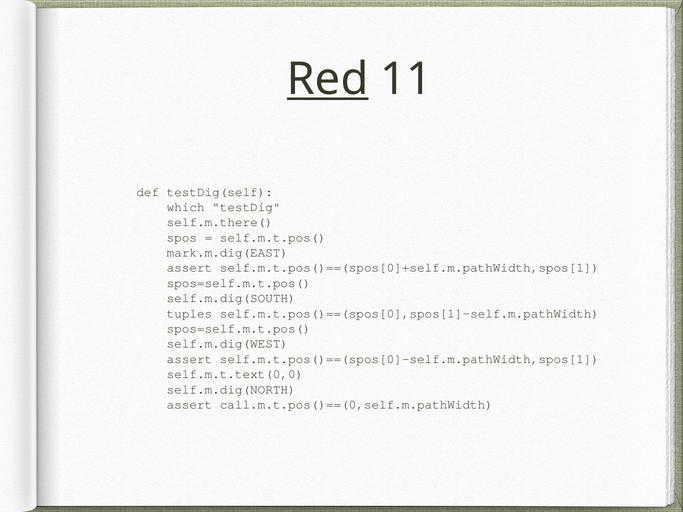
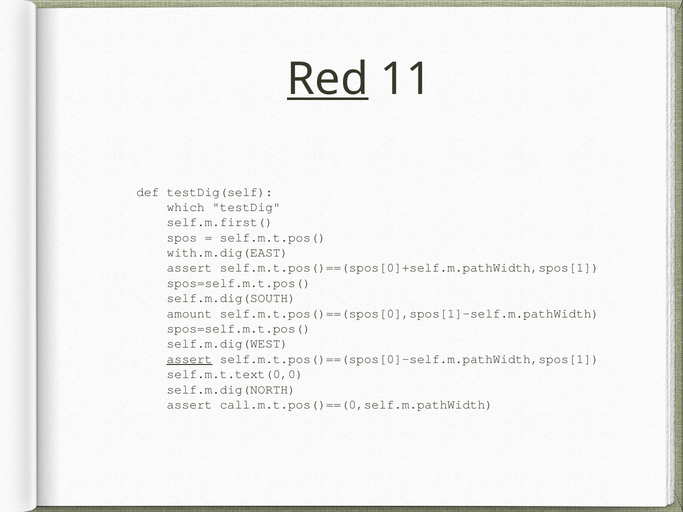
self.m.there(: self.m.there( -> self.m.first( (220, 222)
mark.m.dig(EAST: mark.m.dig(EAST -> with.m.dig(EAST (227, 253)
tuples: tuples -> amount (189, 314)
assert underline: none -> present (189, 359)
